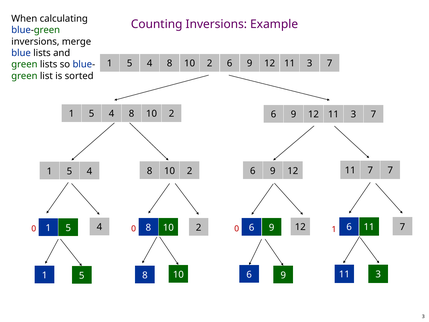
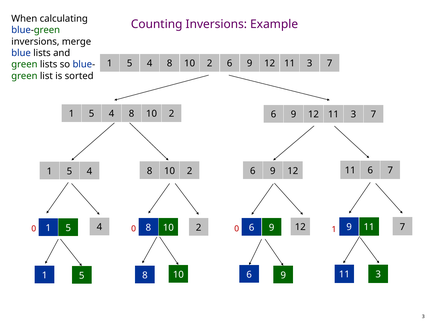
12 11 7: 7 -> 6 (370, 170)
12 6: 6 -> 9 (349, 227)
